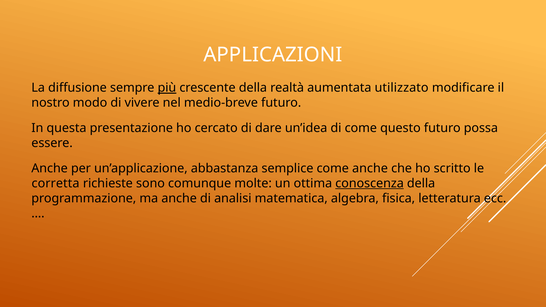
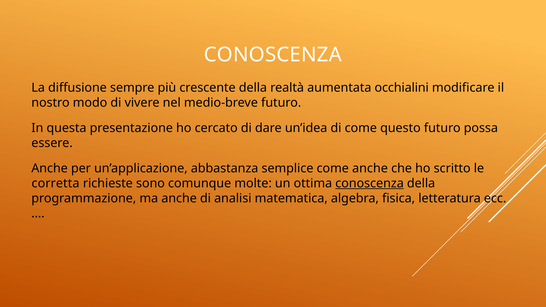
APPLICAZIONI: APPLICAZIONI -> CONOSCENZA (273, 55)
più underline: present -> none (167, 88)
utilizzato: utilizzato -> occhialini (402, 88)
